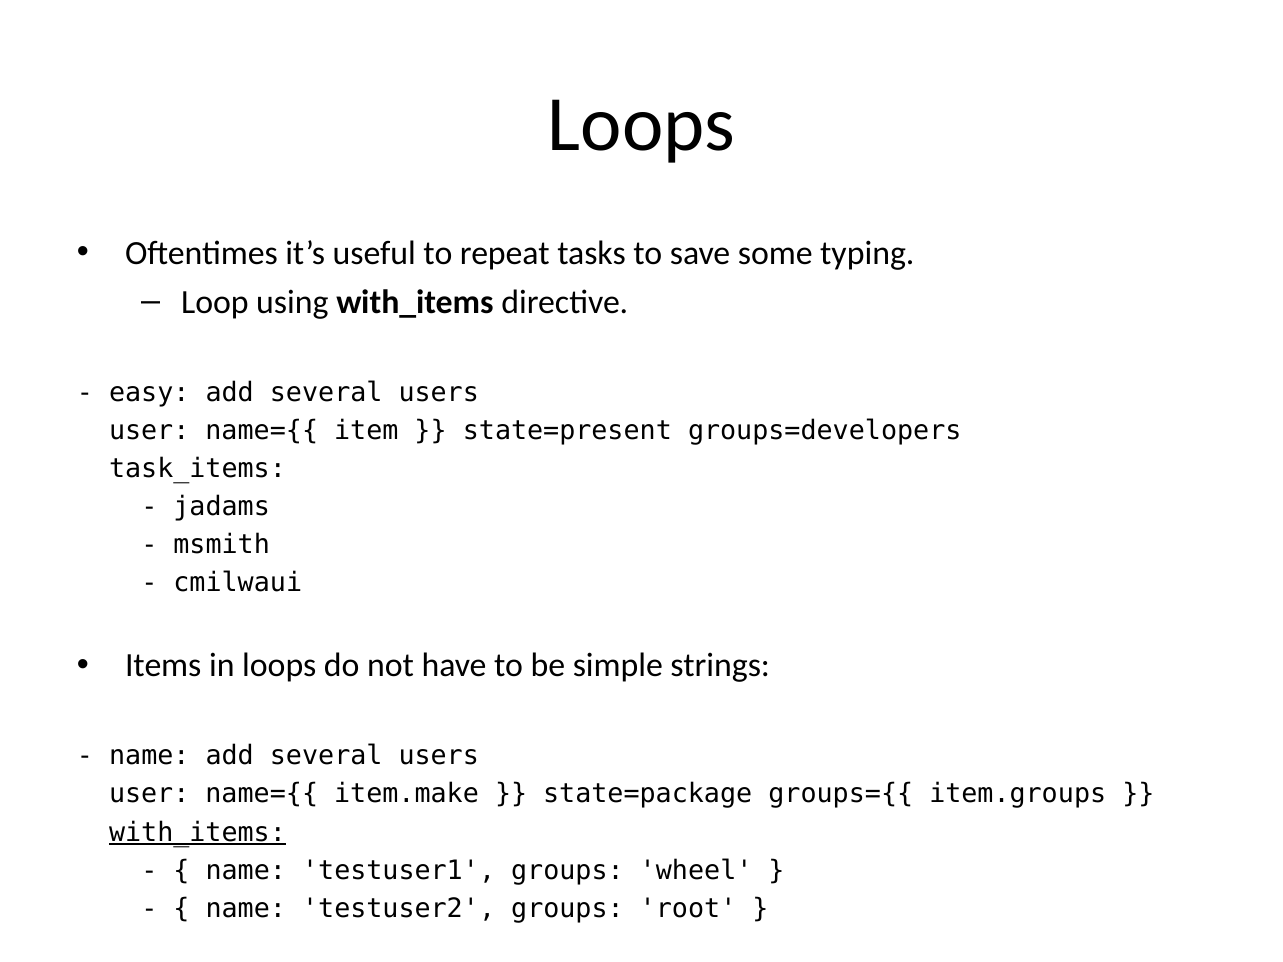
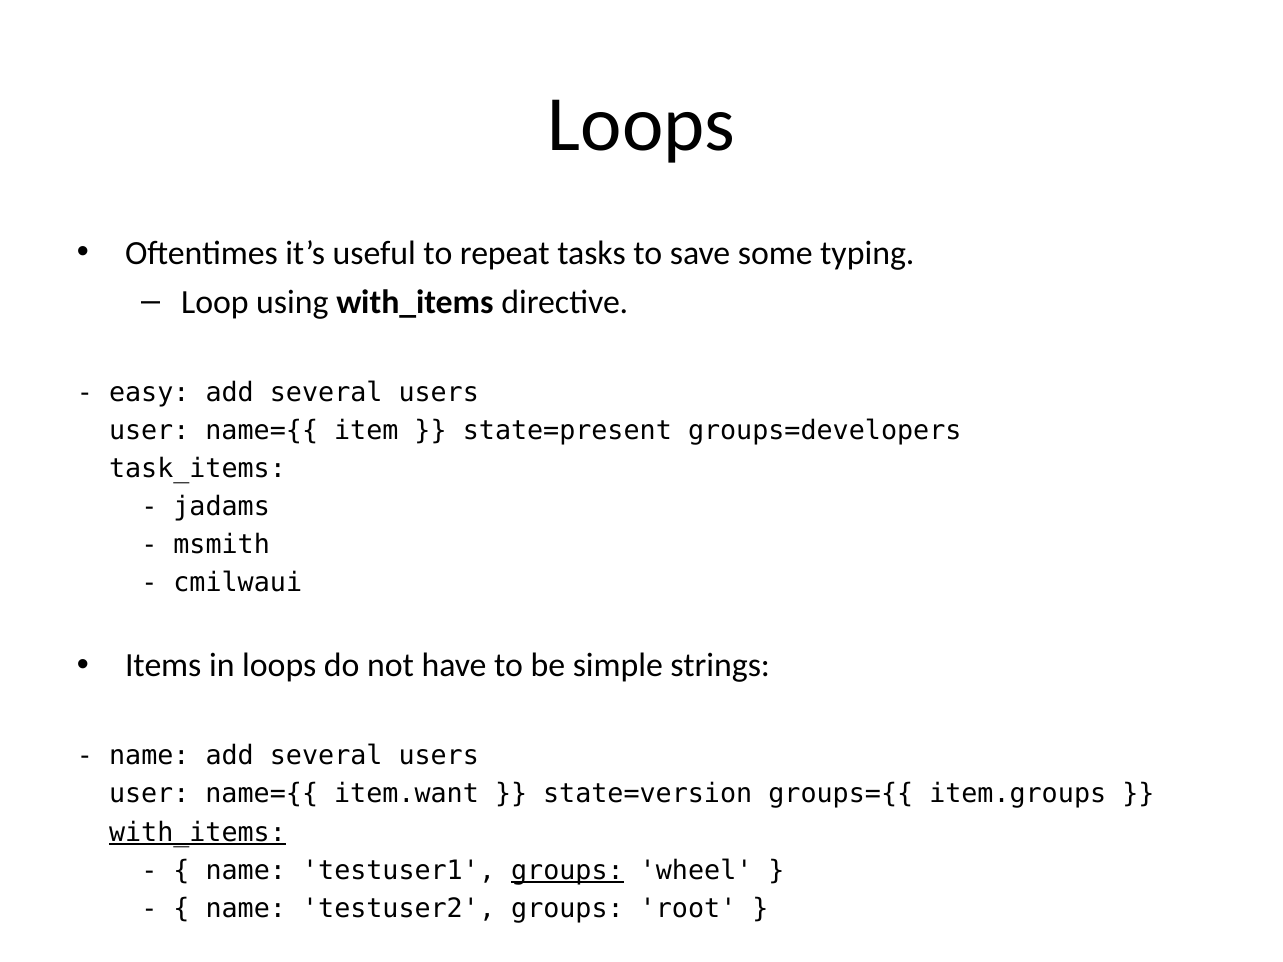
item.make: item.make -> item.want (406, 794)
state=package: state=package -> state=version (648, 794)
groups underline: none -> present (567, 871)
